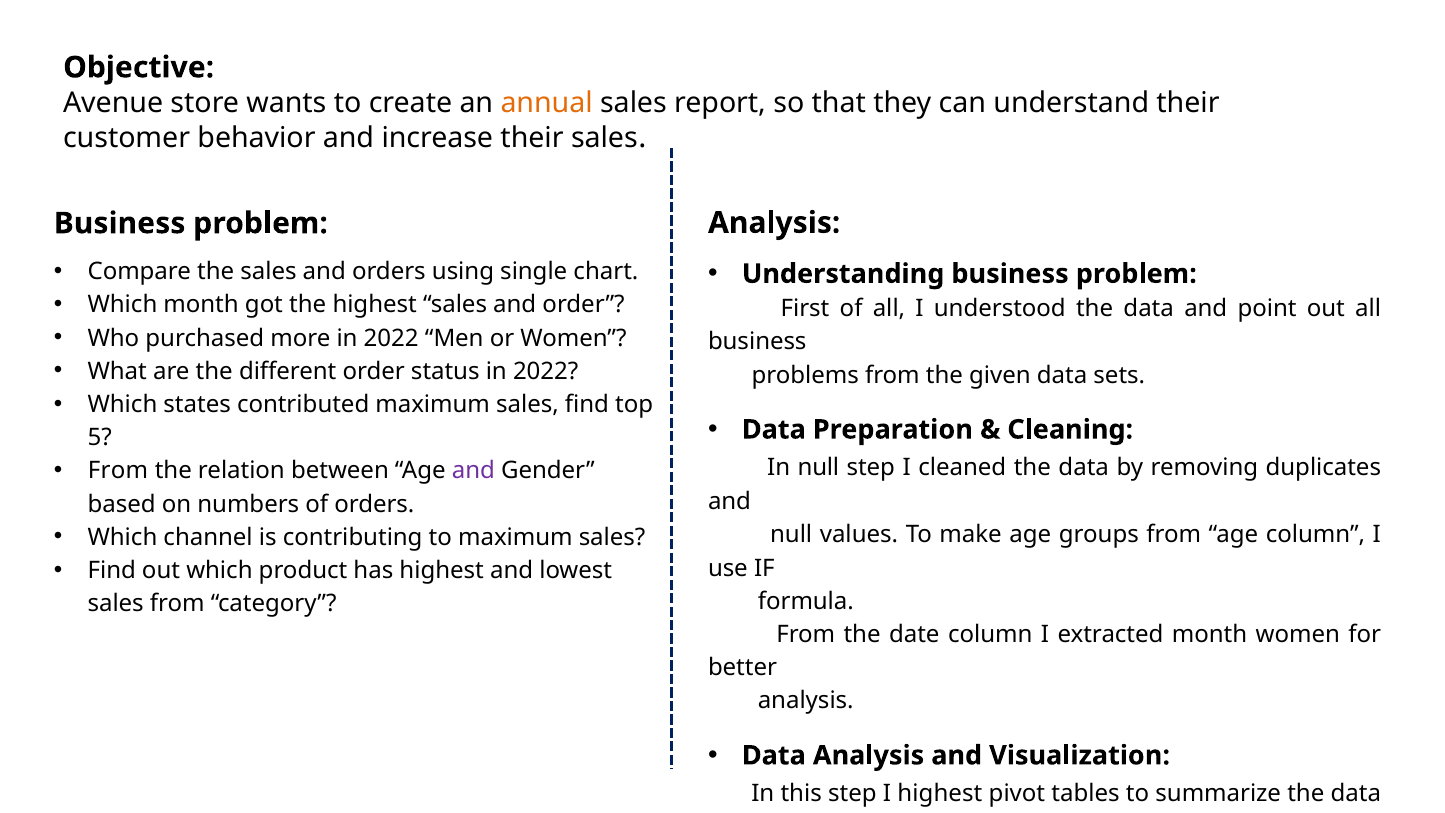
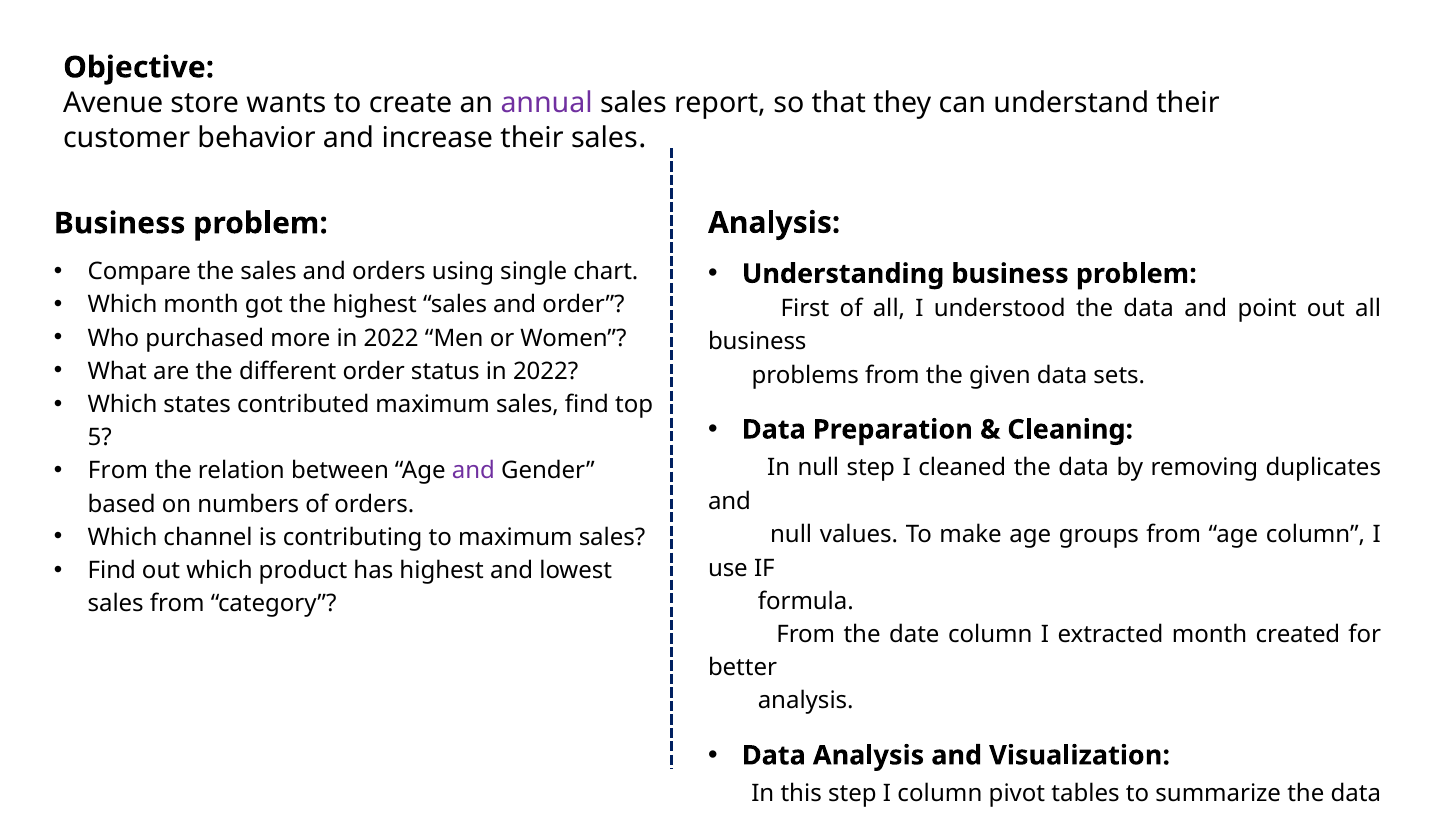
annual colour: orange -> purple (547, 103)
month women: women -> created (1298, 634)
I highest: highest -> column (940, 794)
